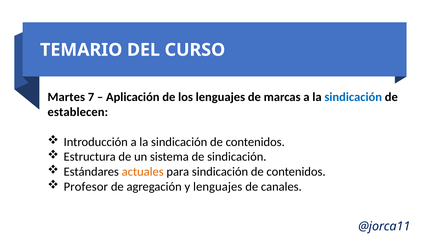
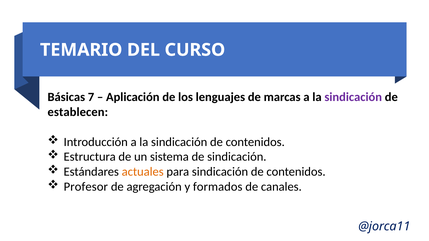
Martes: Martes -> Básicas (66, 97)
sindicación colour: blue -> purple (353, 97)
y lenguajes: lenguajes -> formados (218, 187)
